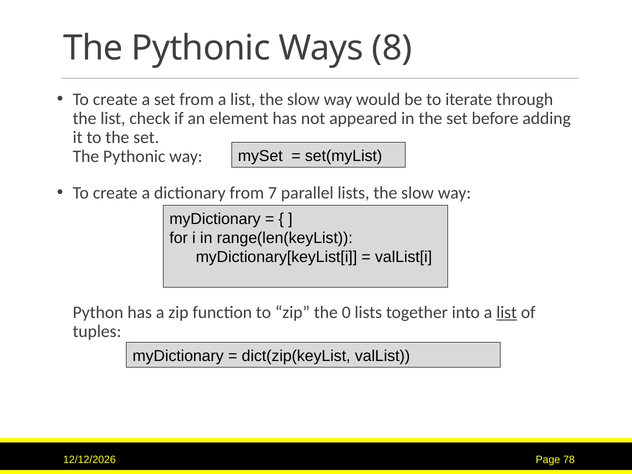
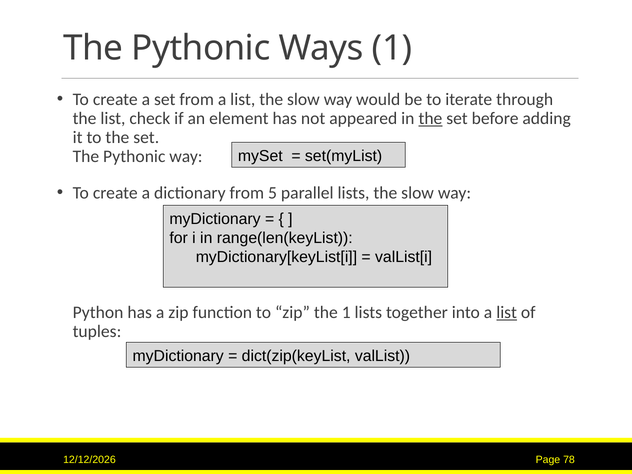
Ways 8: 8 -> 1 (392, 48)
the underline: none -> present (430, 118)
7: 7 -> 5 (272, 193)
the 0: 0 -> 1 (346, 313)
